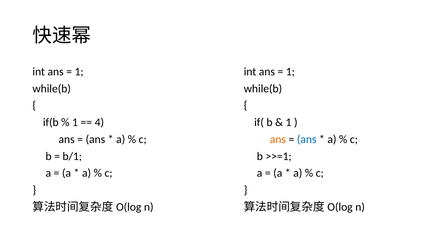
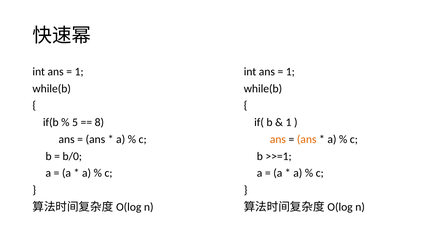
1: 1 -> 5 (75, 122)
4: 4 -> 8 (99, 122)
ans colour: blue -> orange (307, 139)
b/1: b/1 -> b/0 (72, 156)
